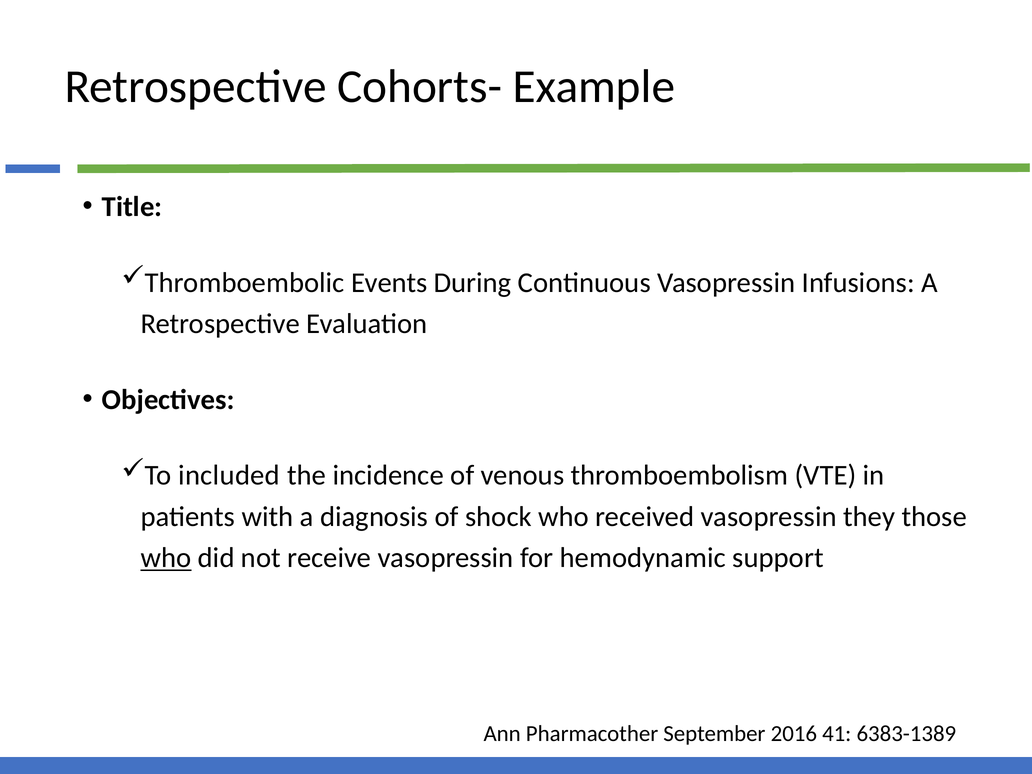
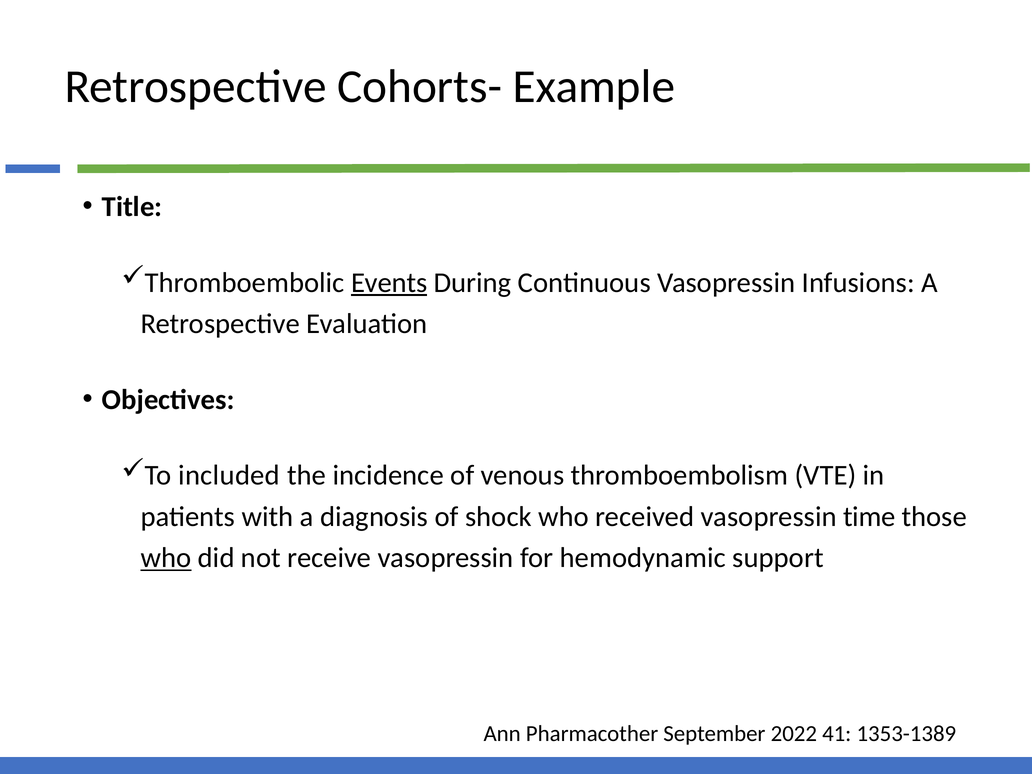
Events underline: none -> present (389, 283)
they: they -> time (869, 517)
2016: 2016 -> 2022 (794, 734)
6383-1389: 6383-1389 -> 1353-1389 (906, 734)
